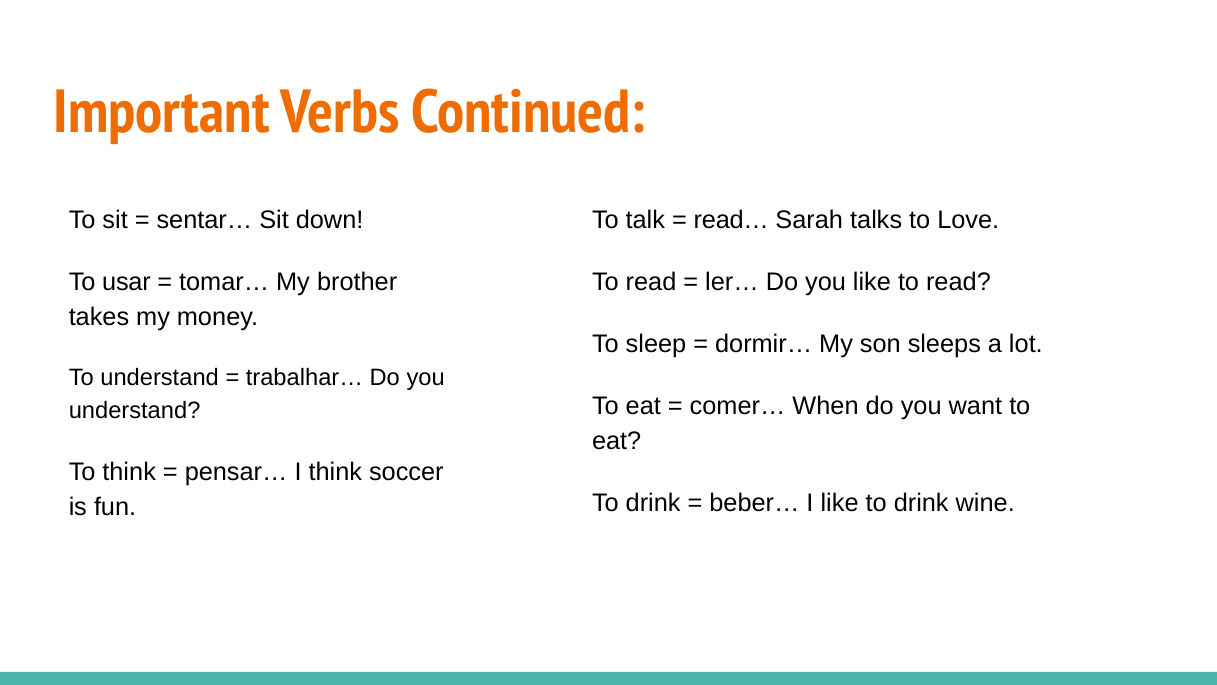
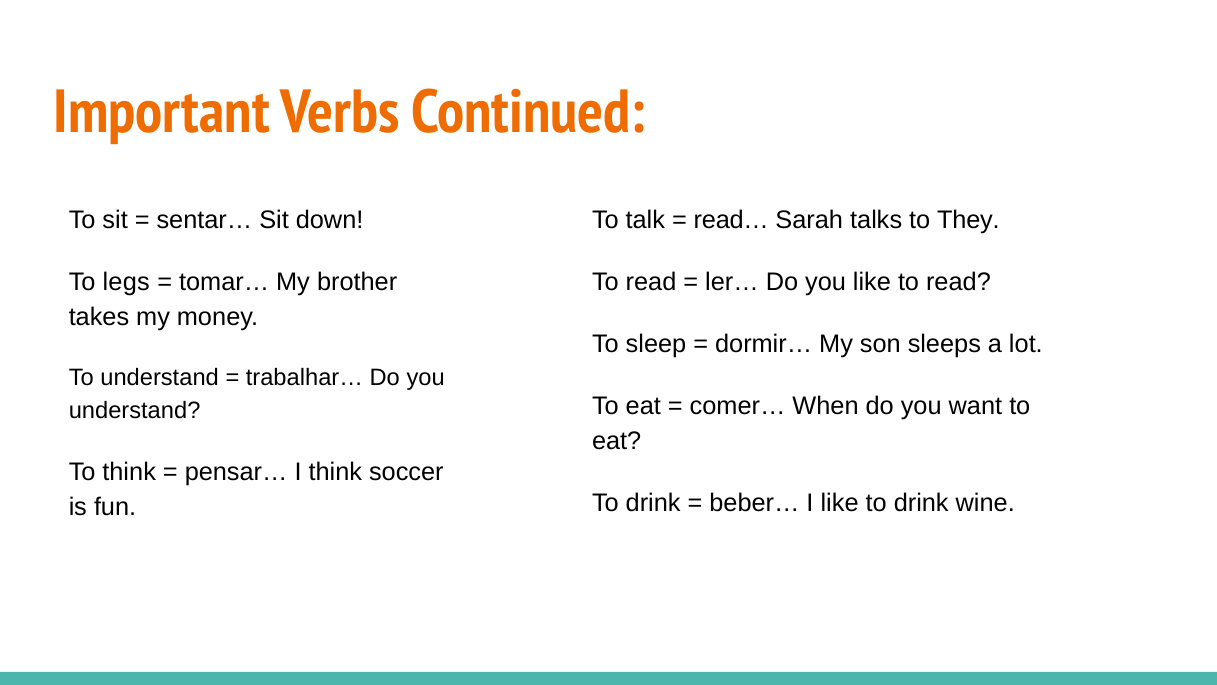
Love: Love -> They (968, 220)
usar: usar -> legs (126, 282)
